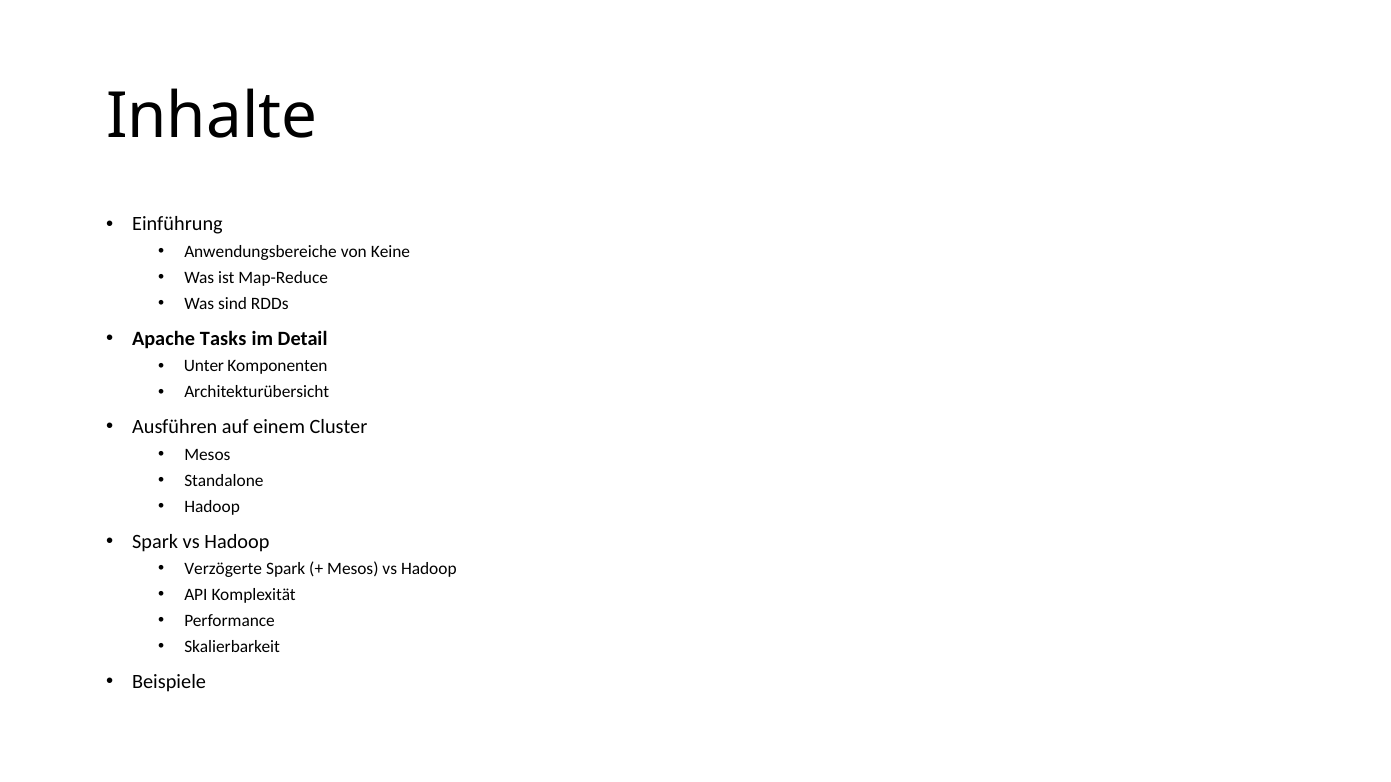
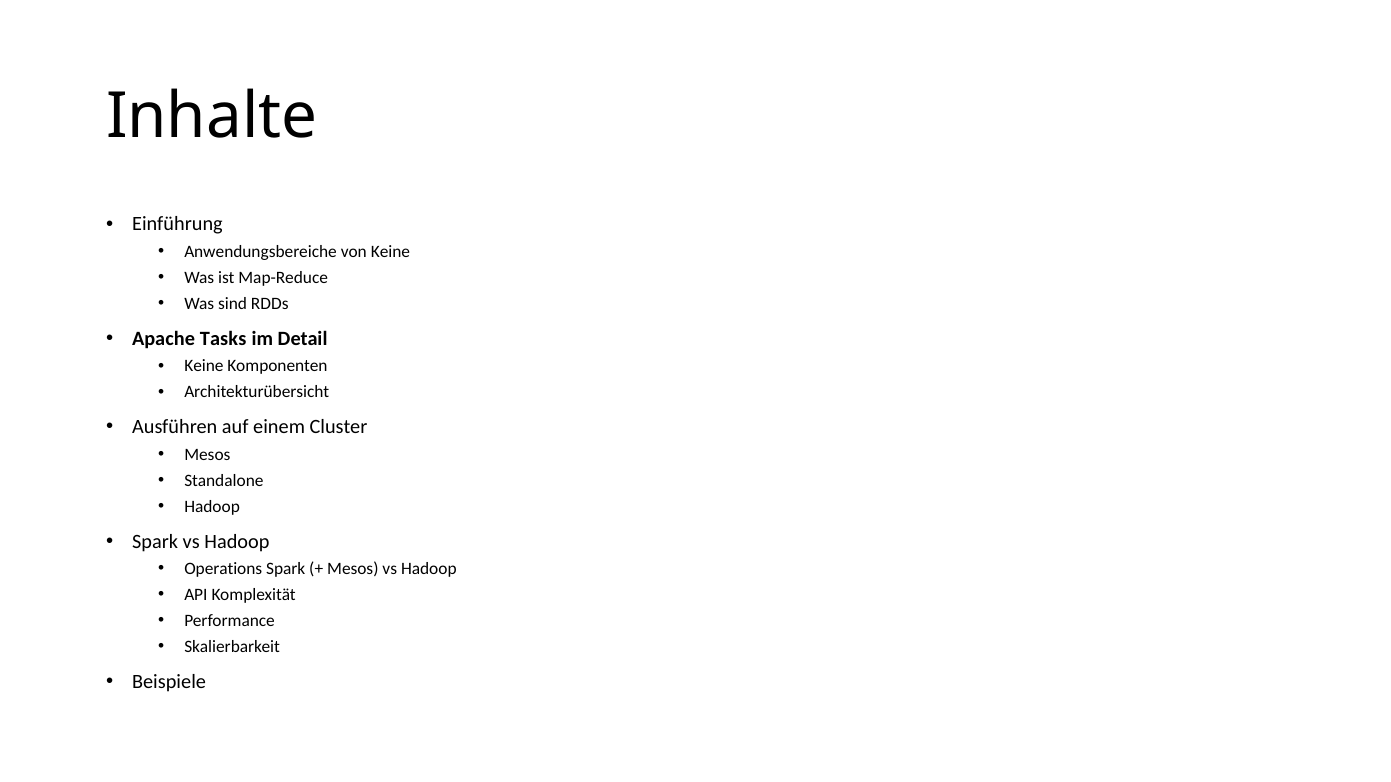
Unter: Unter -> Keine (204, 366)
Verzögerte: Verzögerte -> Operations (223, 569)
